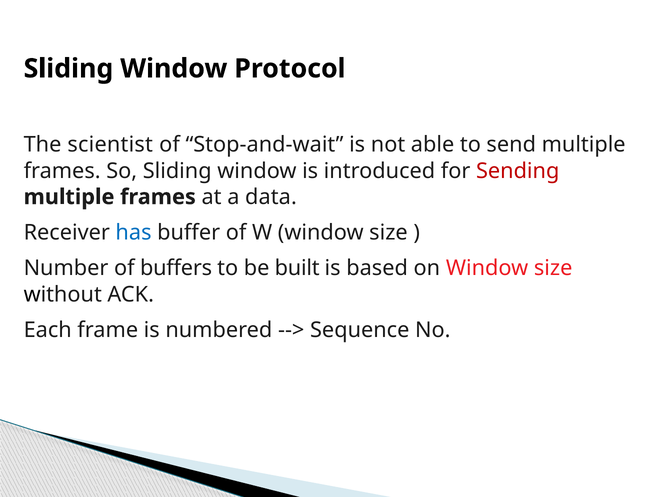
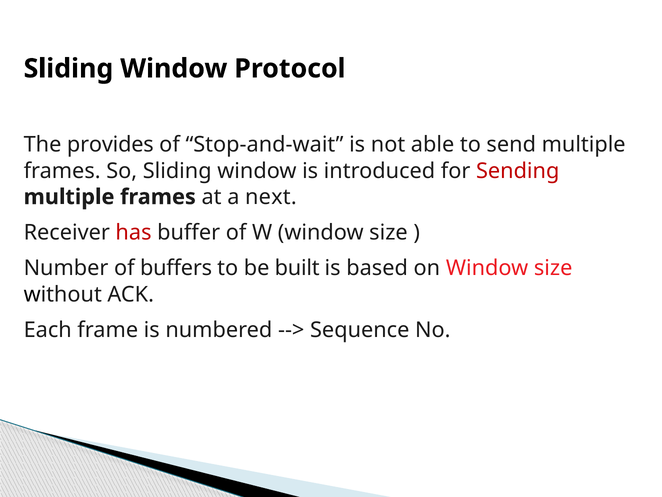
scientist: scientist -> provides (110, 145)
data: data -> next (271, 197)
has colour: blue -> red (134, 232)
